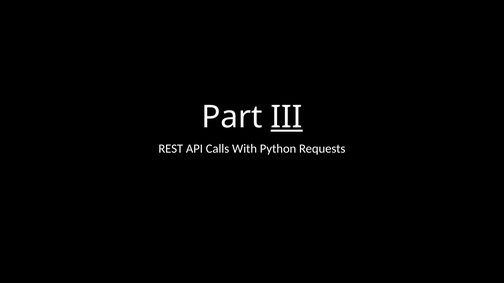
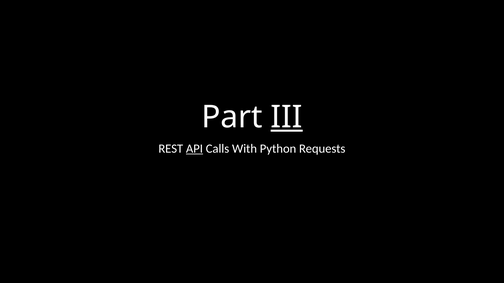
API underline: none -> present (194, 149)
